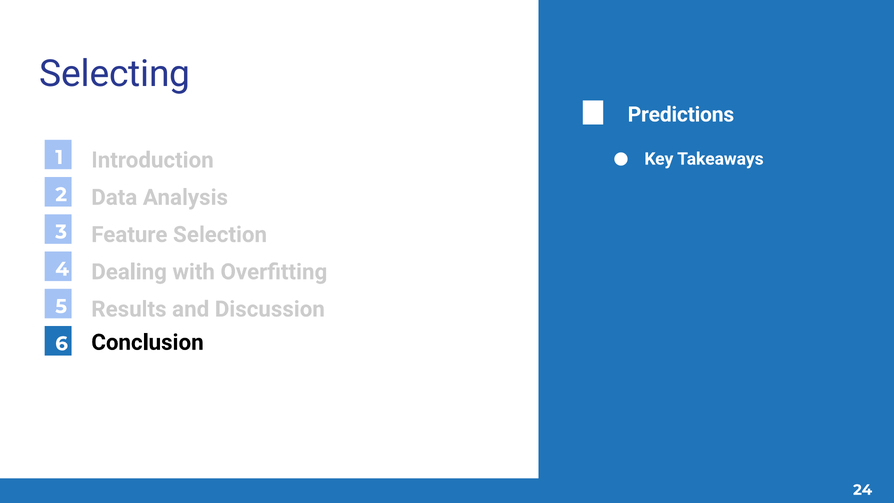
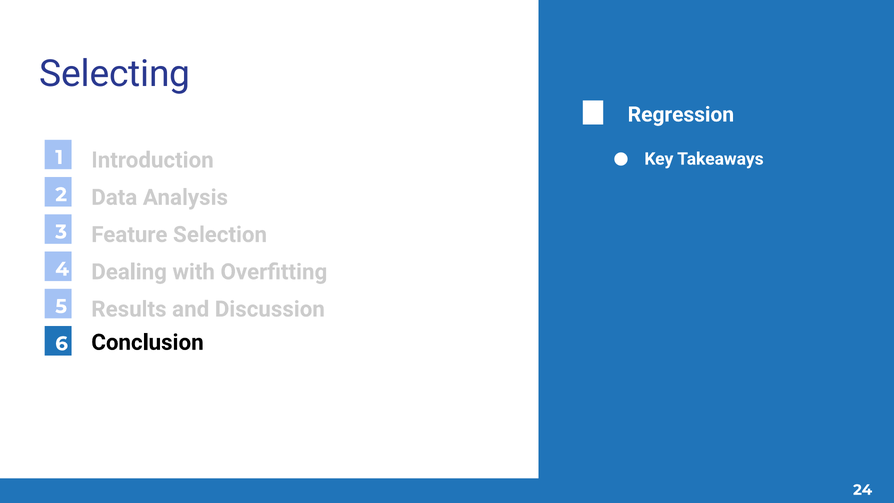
Predictions: Predictions -> Regression (681, 115)
